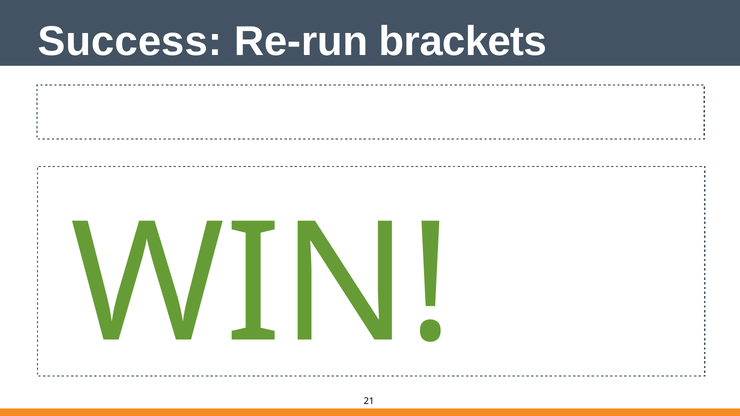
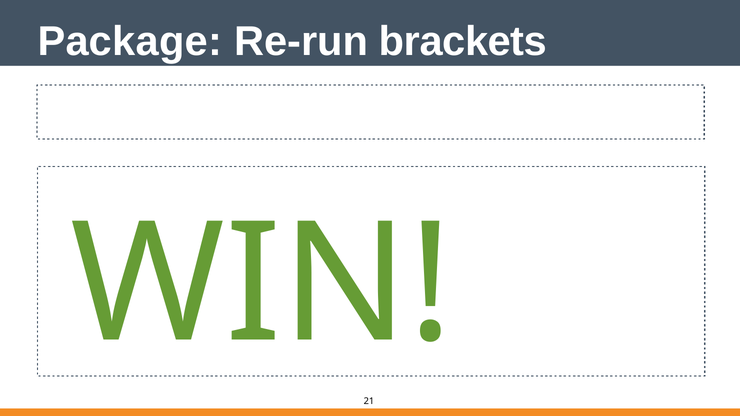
Success: Success -> Package (130, 42)
